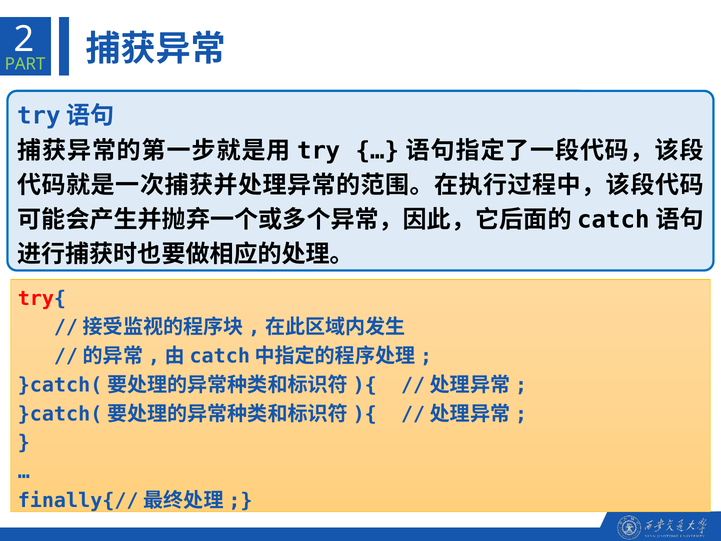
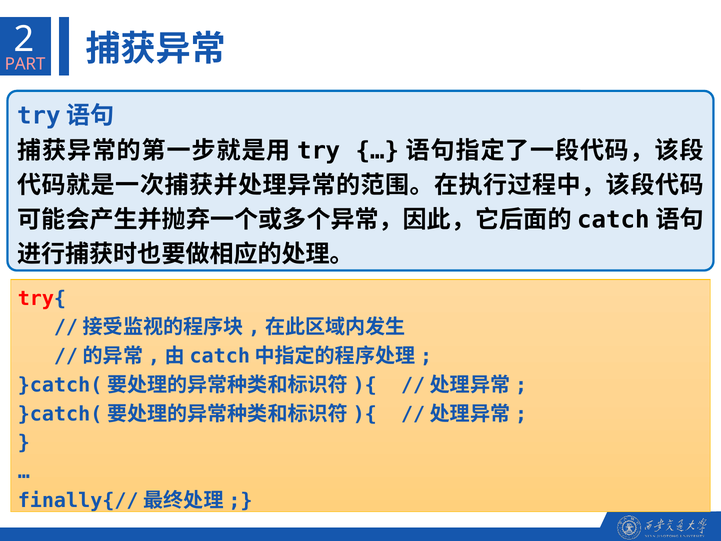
PART colour: light green -> pink (25, 64)
